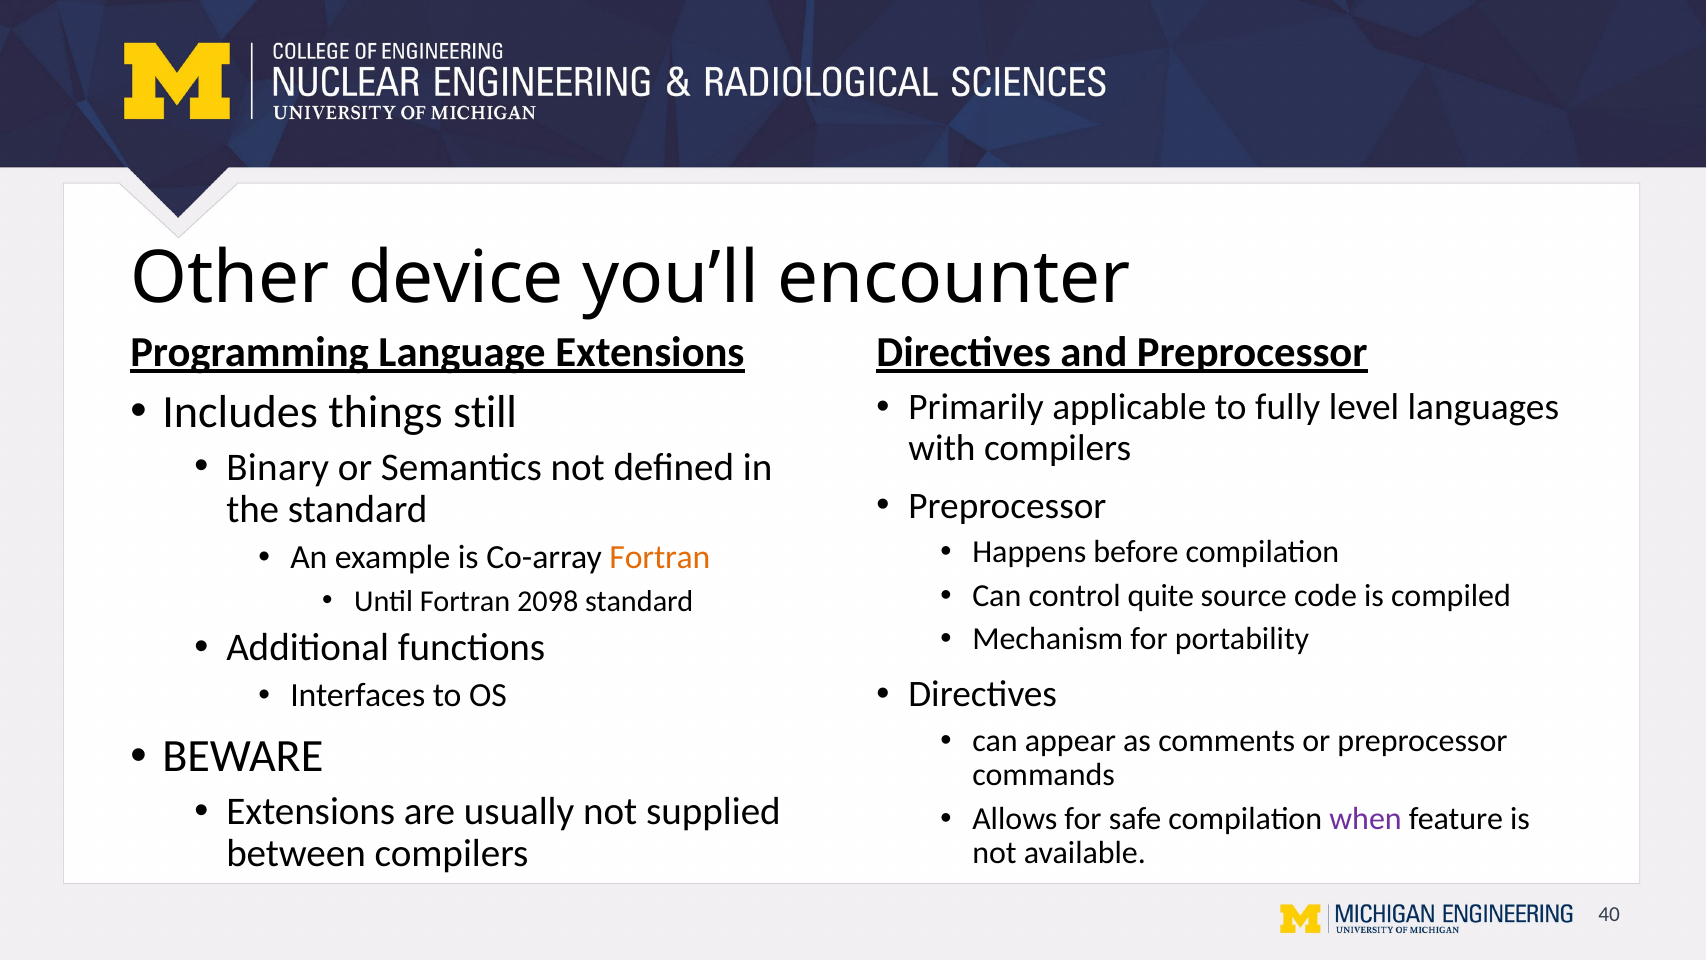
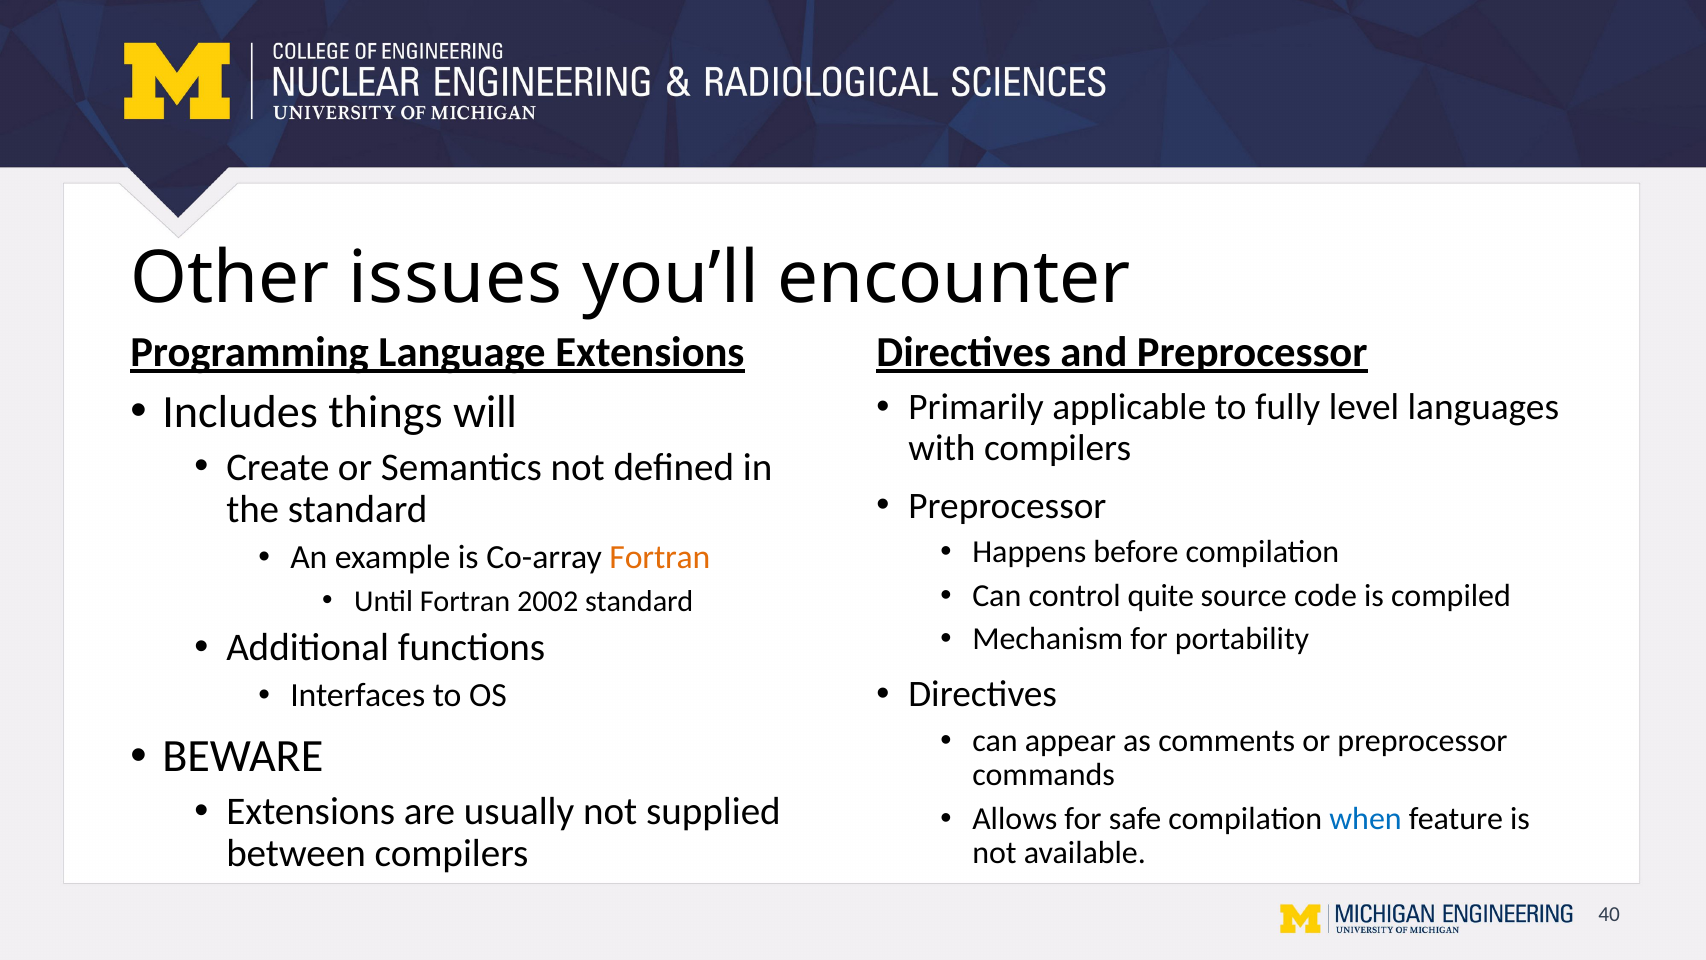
device: device -> issues (456, 278)
still: still -> will (485, 412)
Binary: Binary -> Create (278, 467)
2098: 2098 -> 2002 (548, 601)
when colour: purple -> blue (1366, 818)
